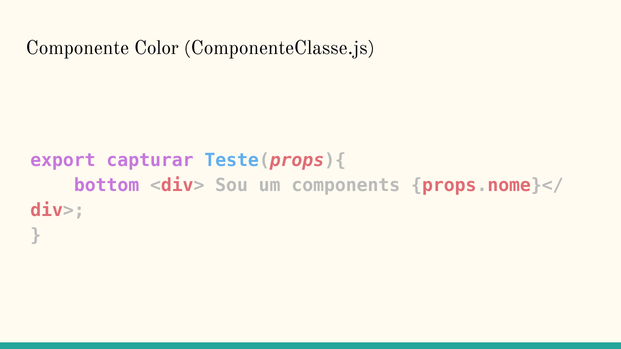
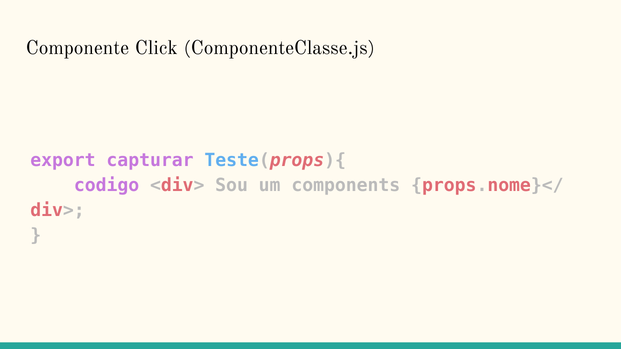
Color: Color -> Click (156, 48)
bottom: bottom -> codigo (107, 185)
